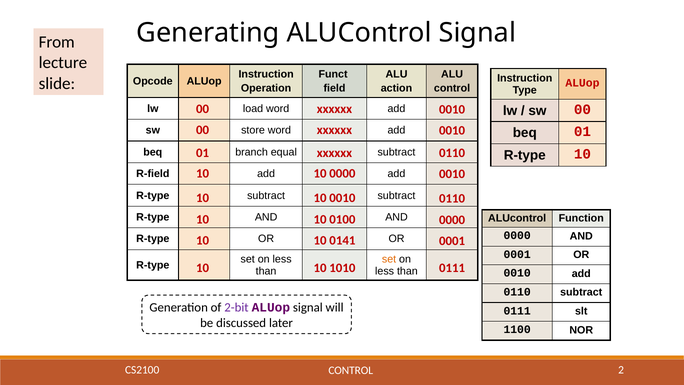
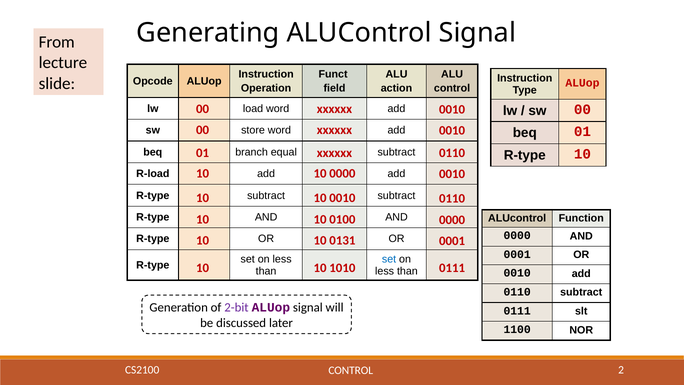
R-field: R-field -> R-load (153, 174)
0141: 0141 -> 0131 (342, 240)
set colour: orange -> blue (389, 259)
